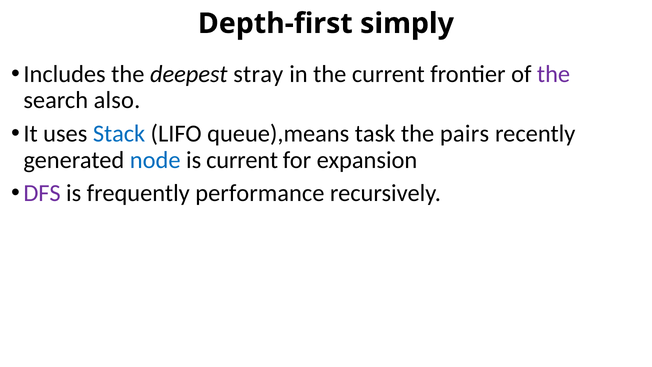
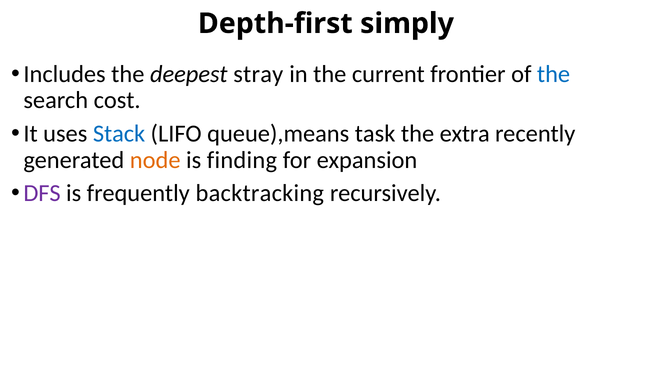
the colour: purple -> blue (554, 74)
also: also -> cost (117, 100)
pairs: pairs -> extra (465, 134)
node colour: blue -> orange (155, 160)
is current: current -> finding (242, 160)
performance: performance -> backtracking (260, 193)
